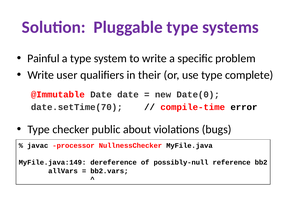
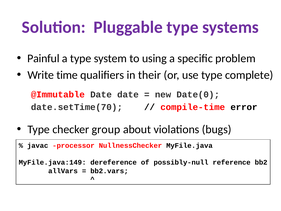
to write: write -> using (154, 58)
user: user -> time (67, 75)
public: public -> group (106, 129)
